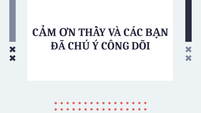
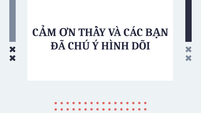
CÔNG: CÔNG -> HÌNH (115, 46)
